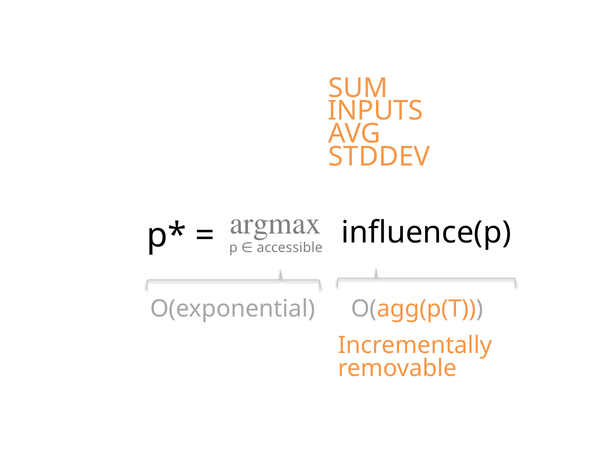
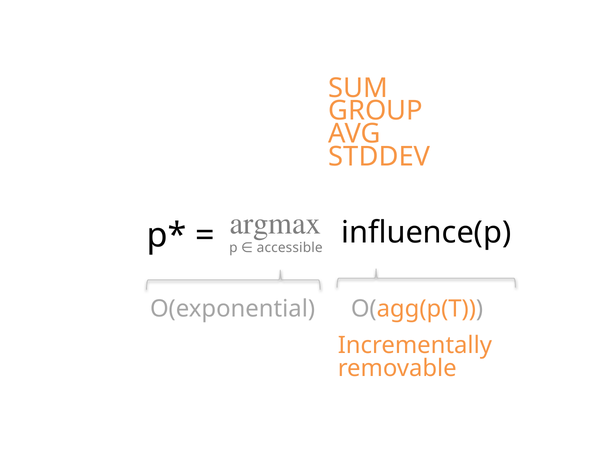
INPUTS: INPUTS -> GROUP (376, 111)
